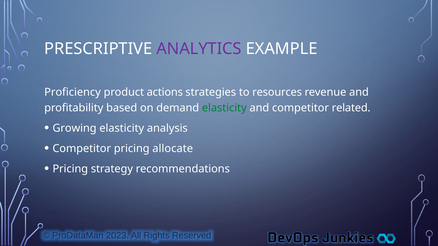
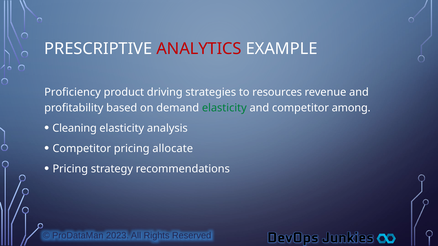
ANALYTICS colour: purple -> red (199, 49)
actions: actions -> driving (165, 92)
related: related -> among (351, 108)
Growing: Growing -> Cleaning (75, 129)
